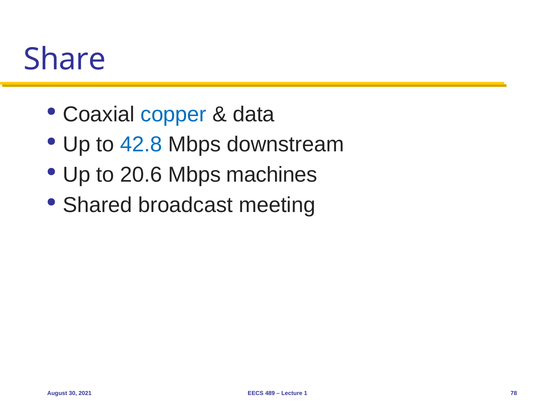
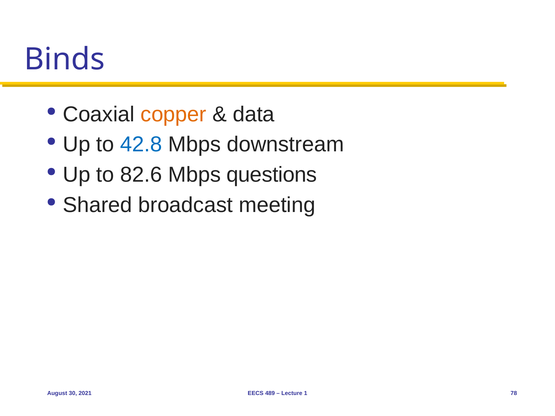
Share: Share -> Binds (65, 59)
copper colour: blue -> orange (174, 114)
20.6: 20.6 -> 82.6 (141, 175)
machines: machines -> questions (272, 175)
